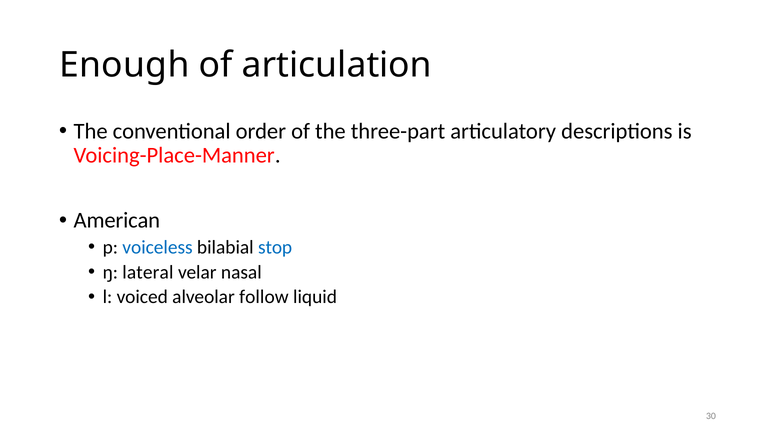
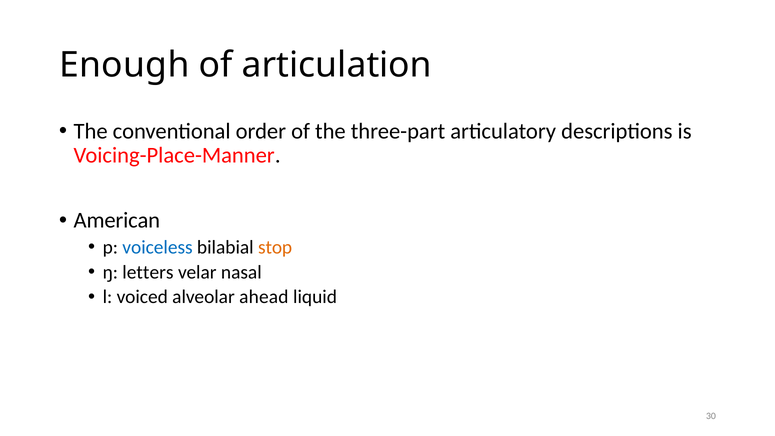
stop colour: blue -> orange (275, 247)
lateral: lateral -> letters (148, 272)
follow: follow -> ahead (264, 297)
